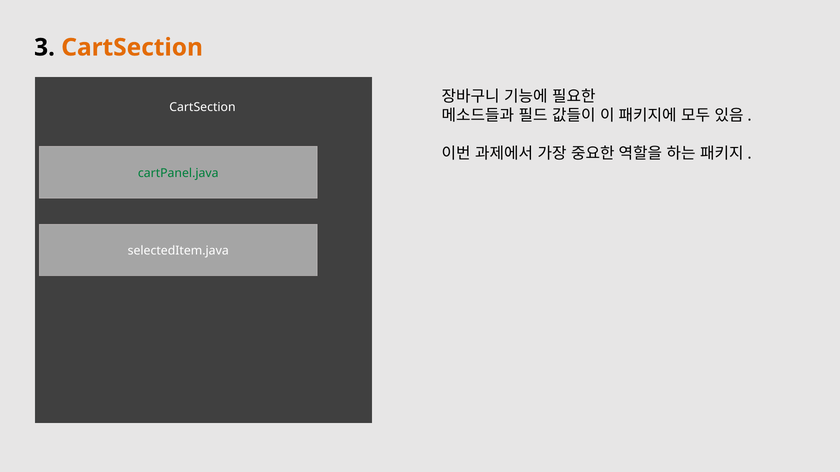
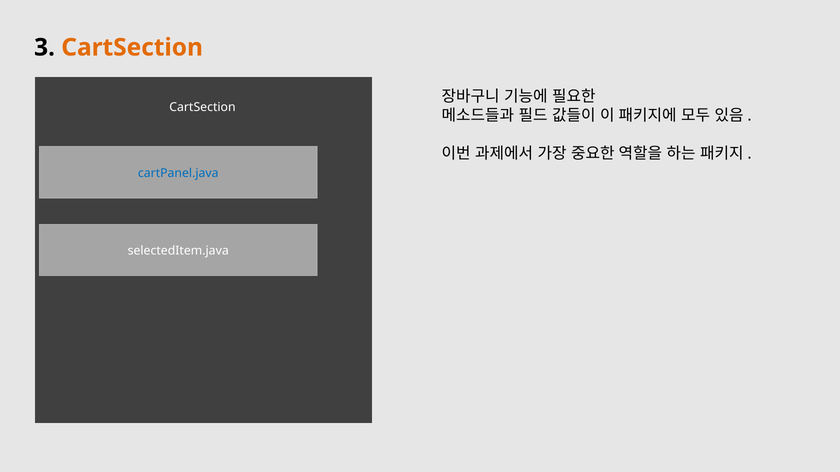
cartPanel.java colour: green -> blue (178, 173)
